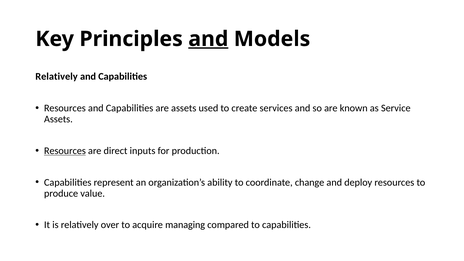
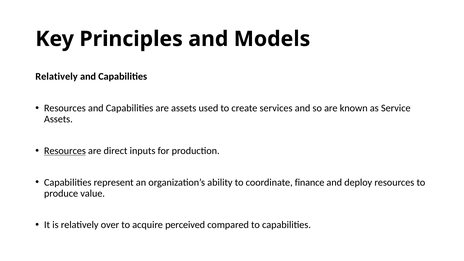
and underline: present -> none (208, 39)
change: change -> finance (310, 182)
managing: managing -> perceived (185, 225)
